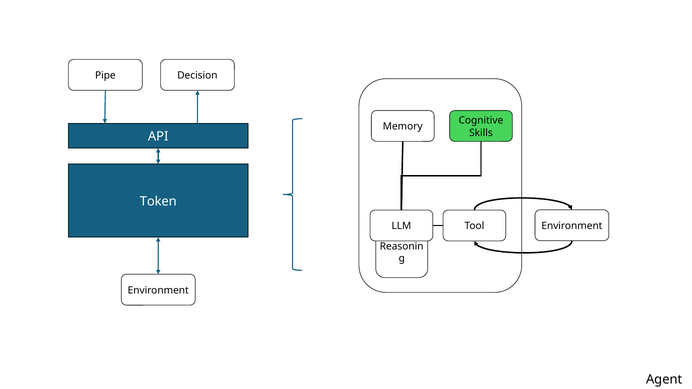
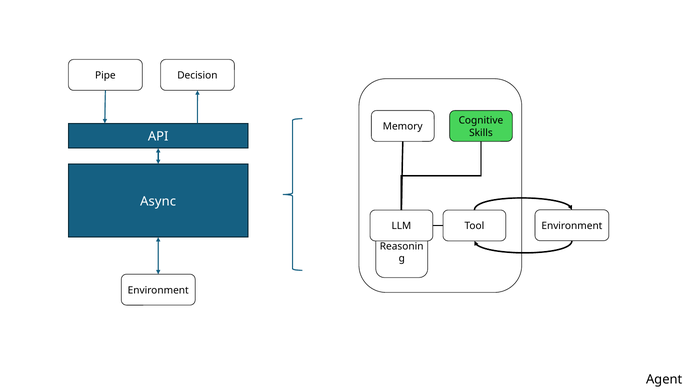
Token: Token -> Async (158, 202)
